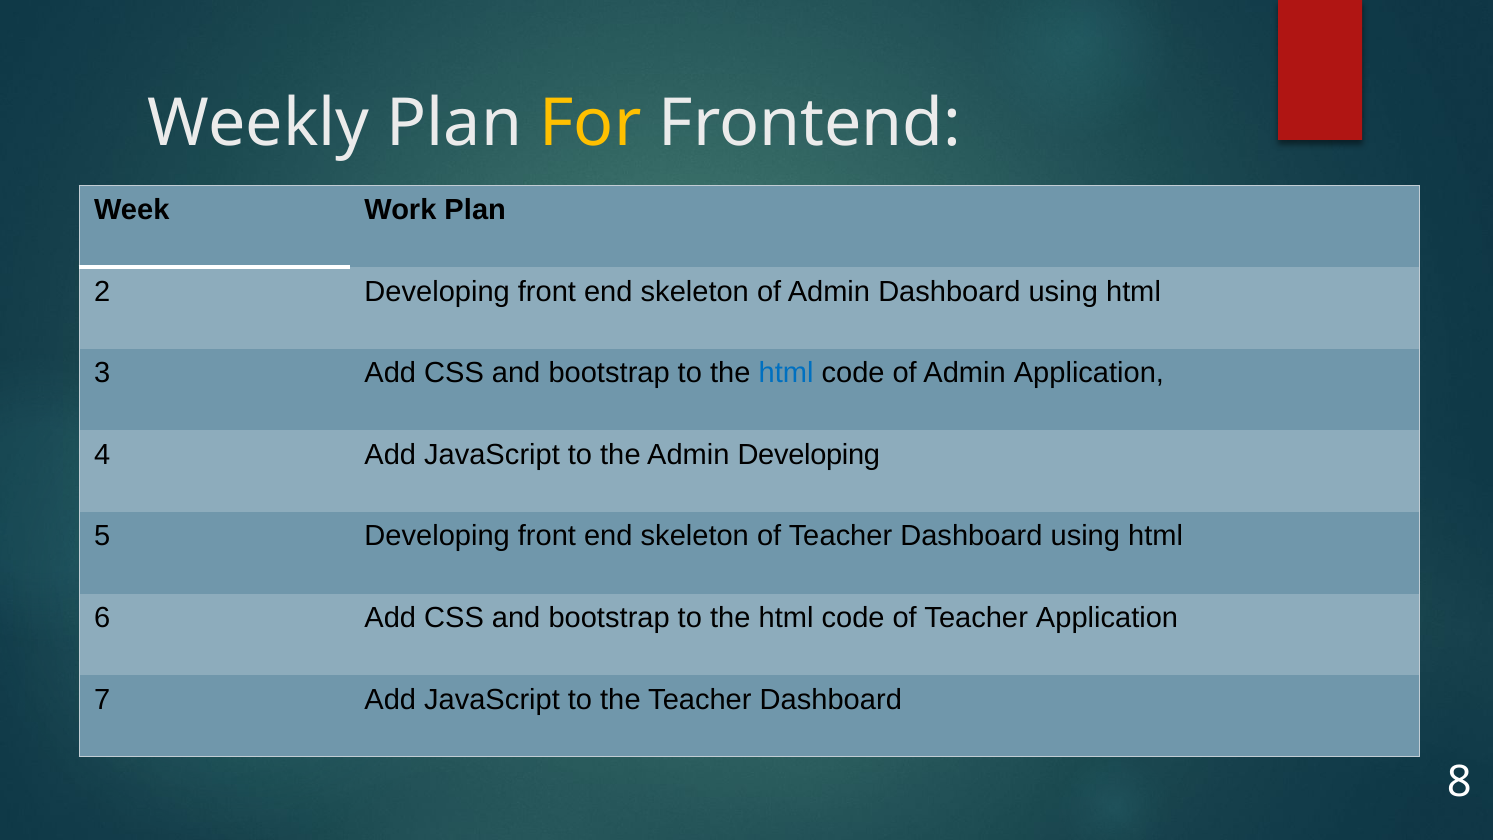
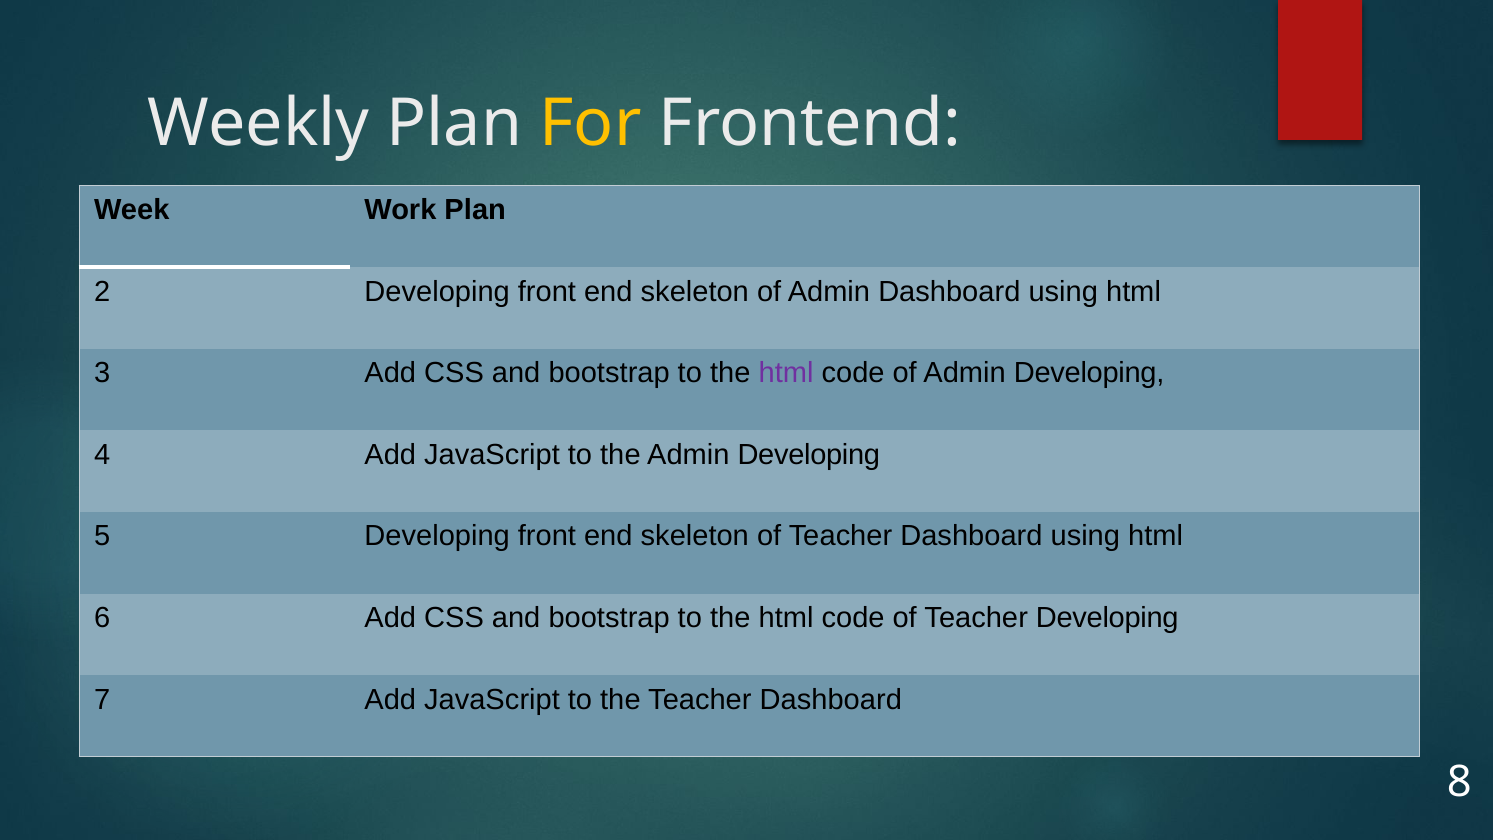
html colour: blue -> purple (786, 373)
of Admin Application: Application -> Developing (1089, 373)
Teacher Application: Application -> Developing (1107, 618)
